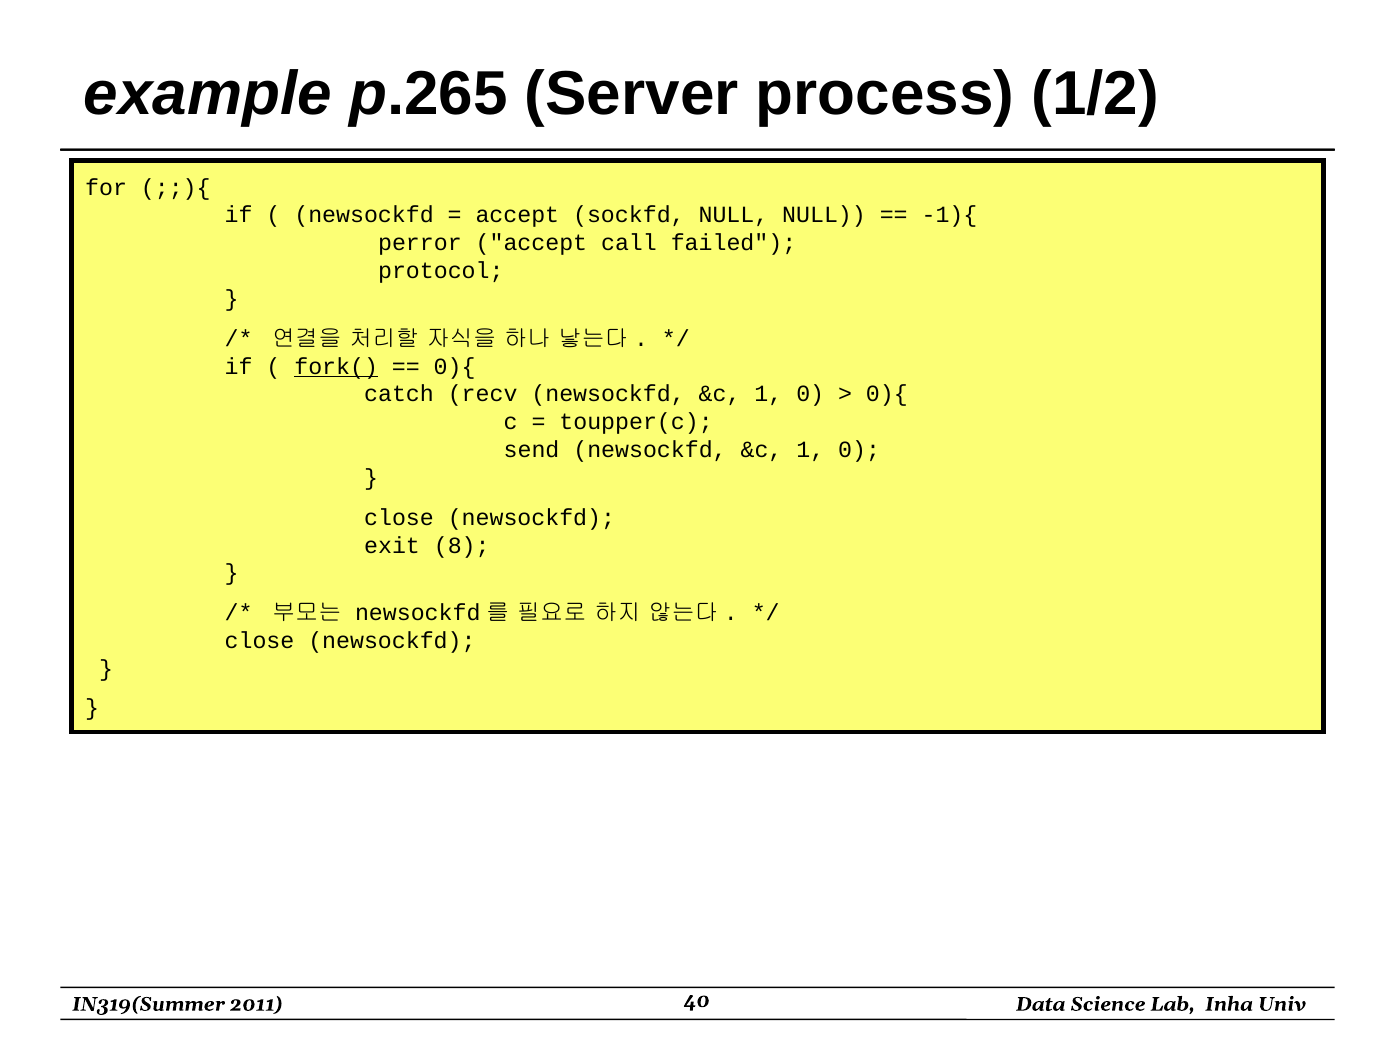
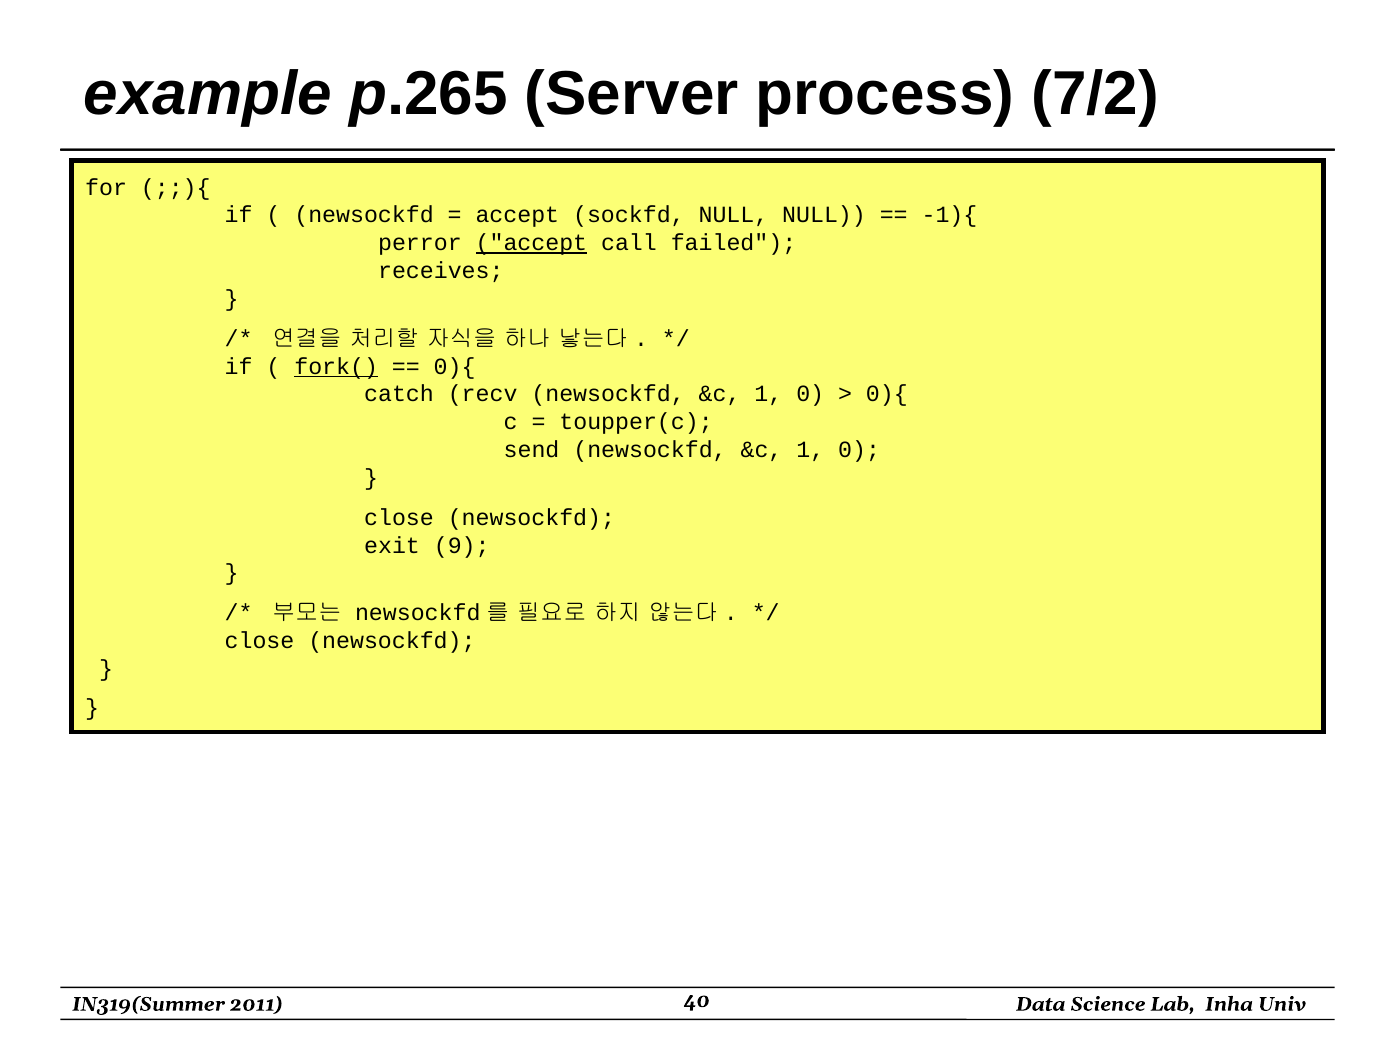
1/2: 1/2 -> 7/2 (1095, 94)
accept underline: none -> present (531, 243)
protocol: protocol -> receives (441, 271)
8: 8 -> 9 (462, 546)
